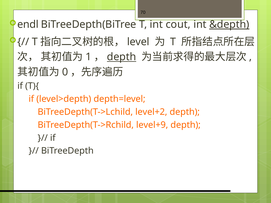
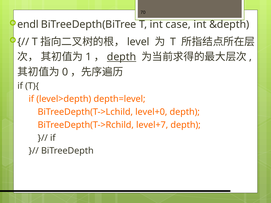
cout: cout -> case (178, 24)
&depth underline: present -> none (229, 24)
level+2: level+2 -> level+0 (151, 112)
level+9: level+9 -> level+7 (152, 125)
